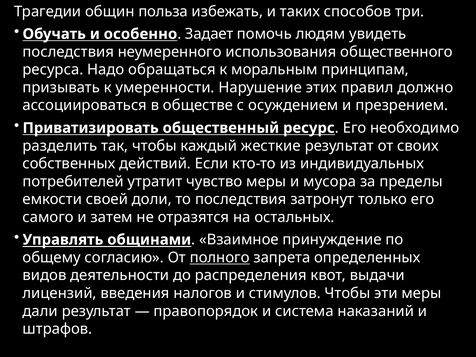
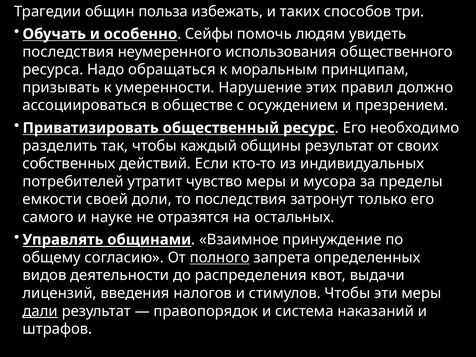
Задает: Задает -> Сейфы (209, 34)
жесткие: жесткие -> общины (271, 146)
затем: затем -> науке (112, 217)
дали underline: none -> present (40, 311)
